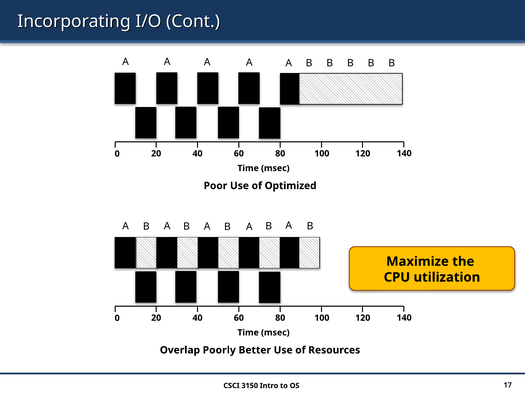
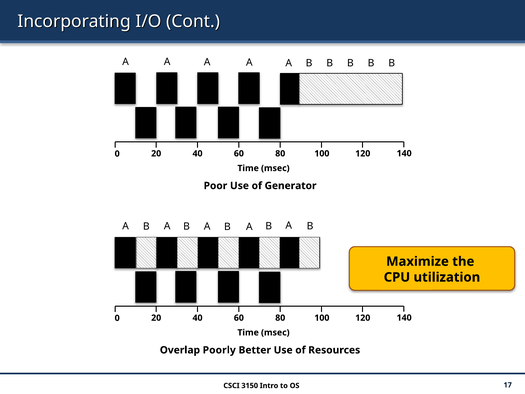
Optimized: Optimized -> Generator (291, 186)
